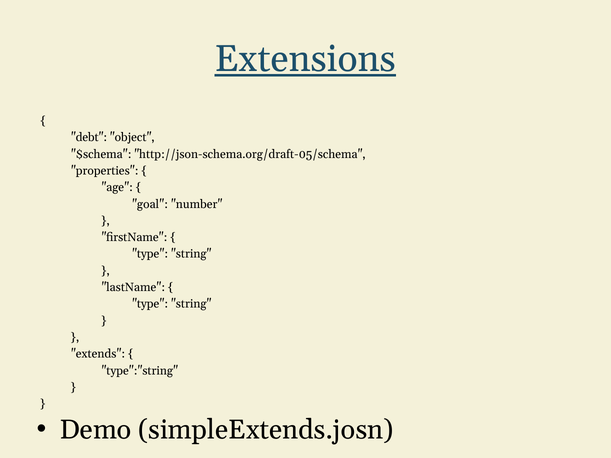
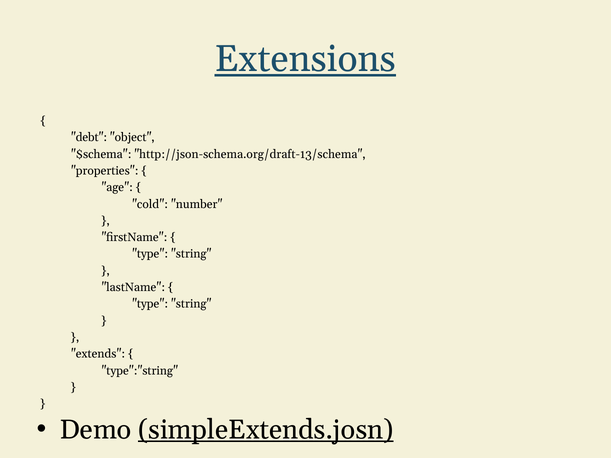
http://json-schema.org/draft-05/schema: http://json-schema.org/draft-05/schema -> http://json-schema.org/draft-13/schema (250, 154)
goal: goal -> cold (150, 204)
simpleExtends.josn underline: none -> present (266, 430)
